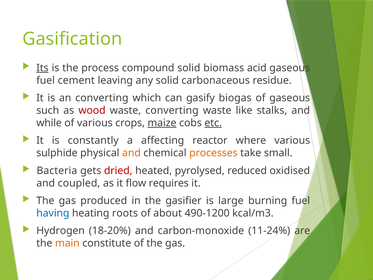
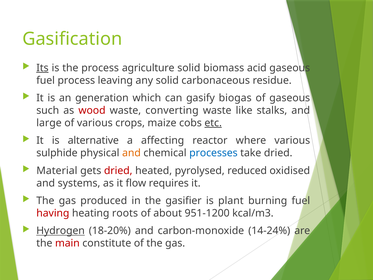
compound: compound -> agriculture (148, 68)
fuel cement: cement -> process (76, 80)
an converting: converting -> generation (102, 98)
while: while -> large (49, 123)
maize underline: present -> none (162, 123)
constantly: constantly -> alternative (93, 140)
processes colour: orange -> blue (213, 153)
take small: small -> dried (278, 153)
Bacteria: Bacteria -> Material (57, 170)
coupled: coupled -> systems (79, 183)
large: large -> plant (231, 201)
having colour: blue -> red (53, 213)
490-1200: 490-1200 -> 951-1200 (207, 213)
Hydrogen underline: none -> present (61, 231)
11-24%: 11-24% -> 14-24% (269, 231)
main colour: orange -> red (67, 243)
